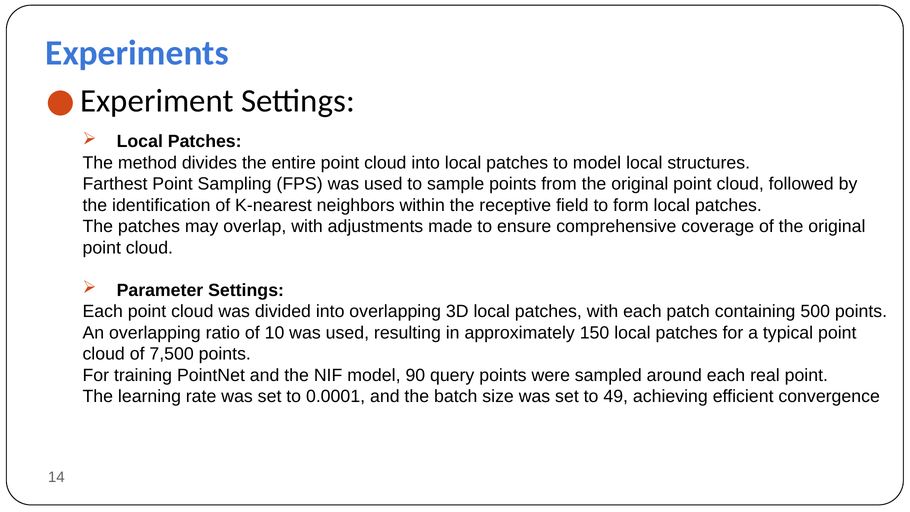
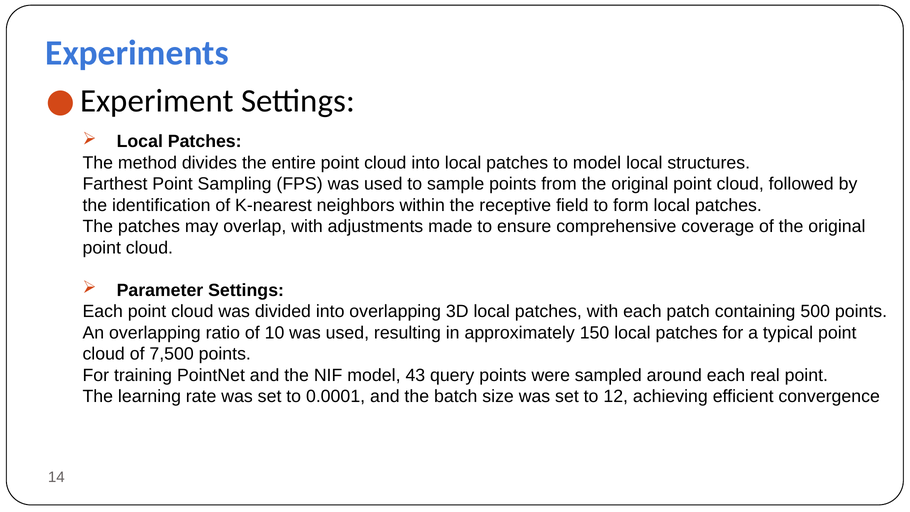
90: 90 -> 43 (415, 375)
49: 49 -> 12 (616, 396)
